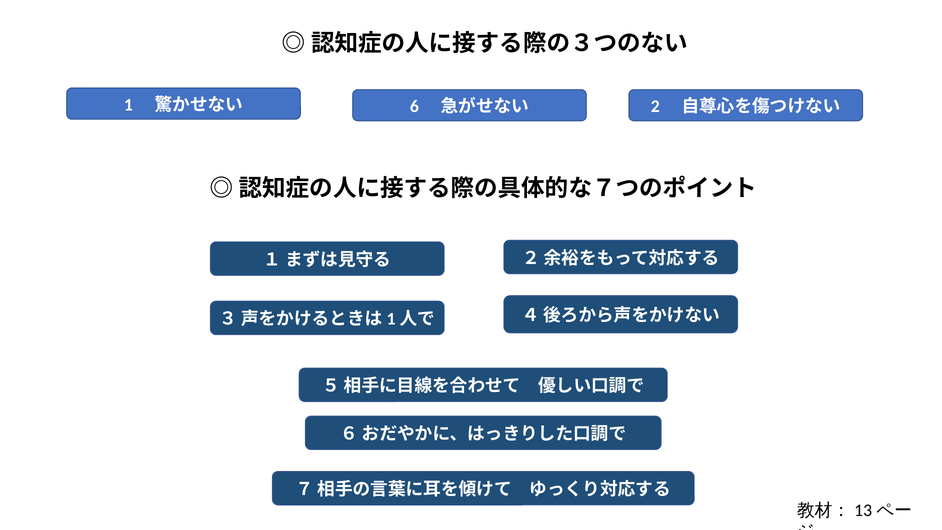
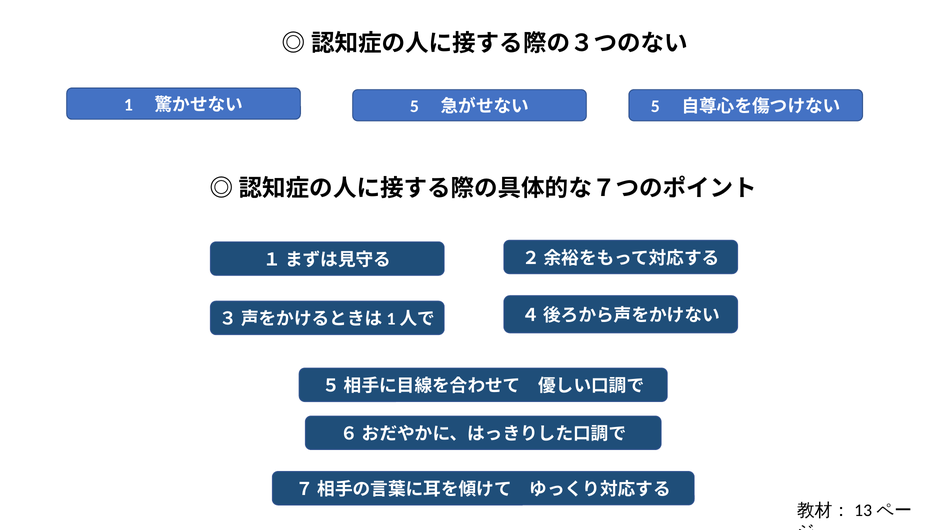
6: 6 -> 5 (414, 106)
2: 2 -> 5 (655, 106)
